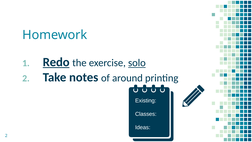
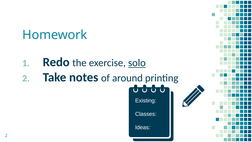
Redo underline: present -> none (56, 62)
